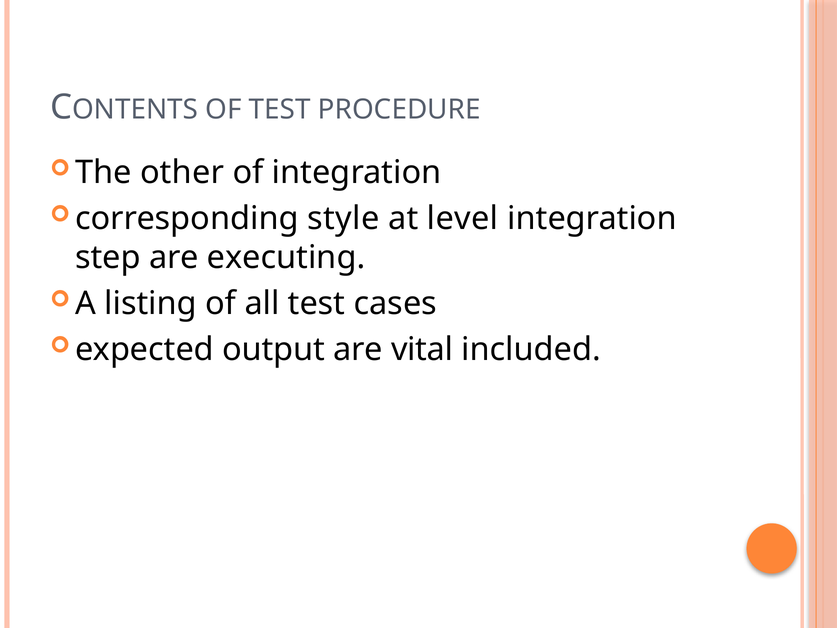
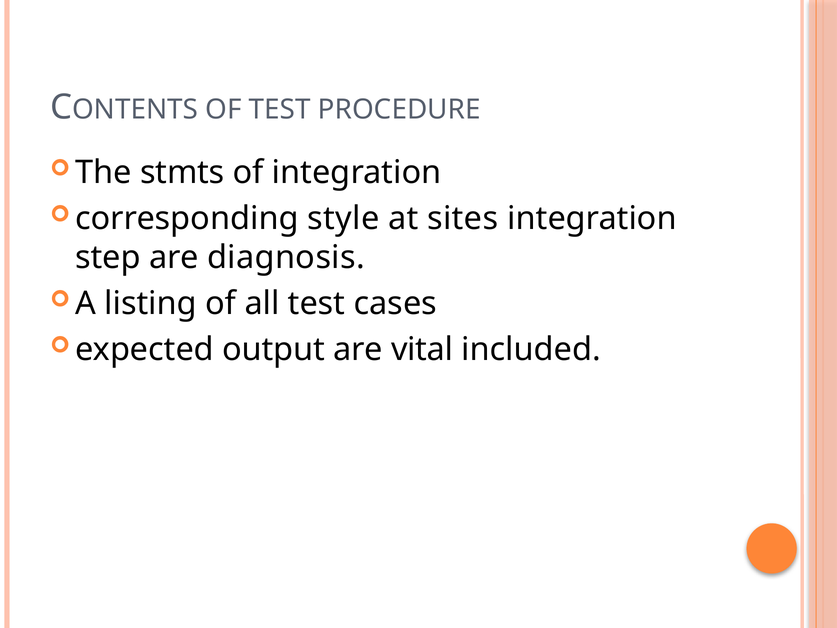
other: other -> stmts (182, 172)
level: level -> sites (463, 218)
executing: executing -> diagnosis (286, 257)
